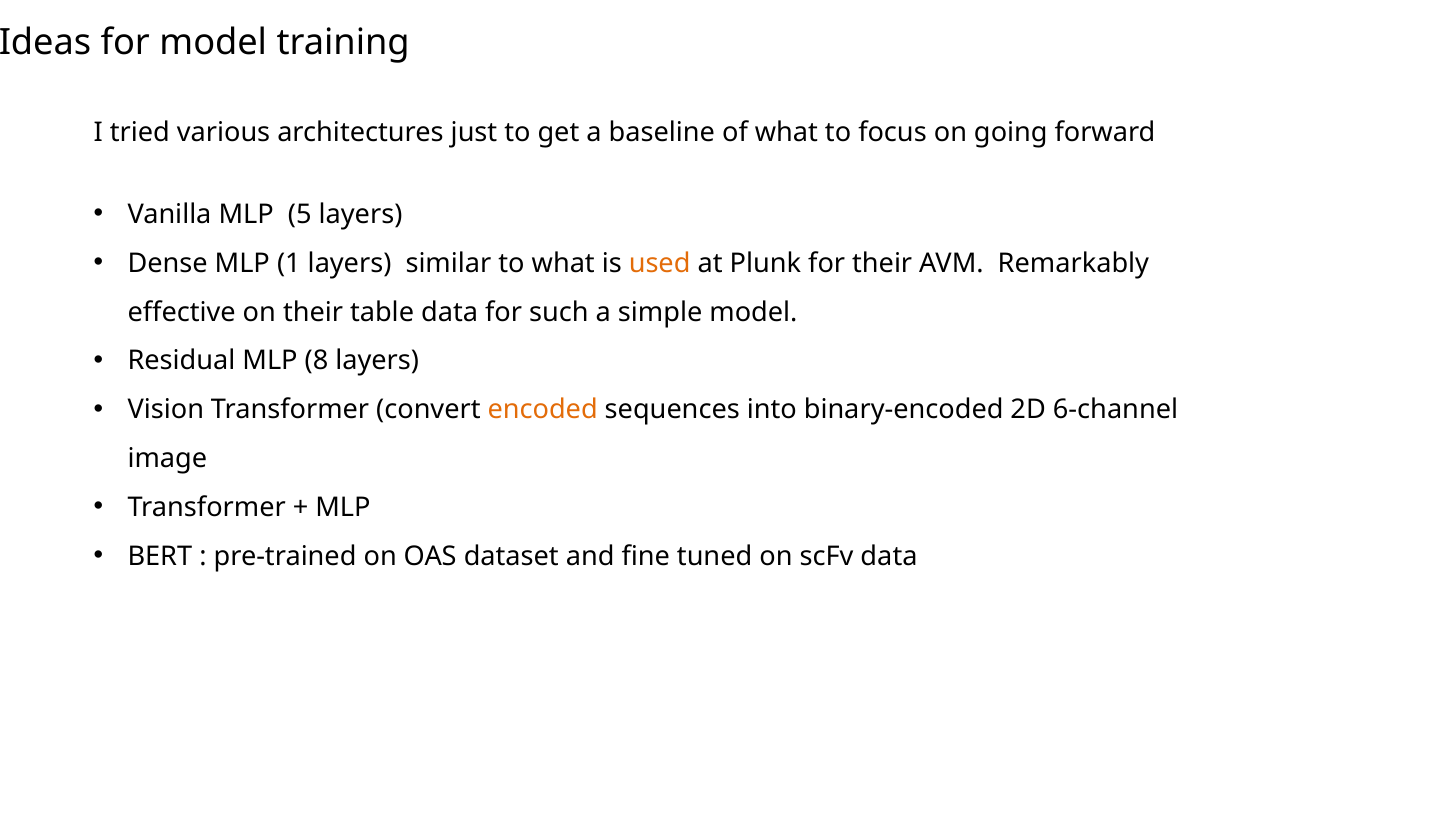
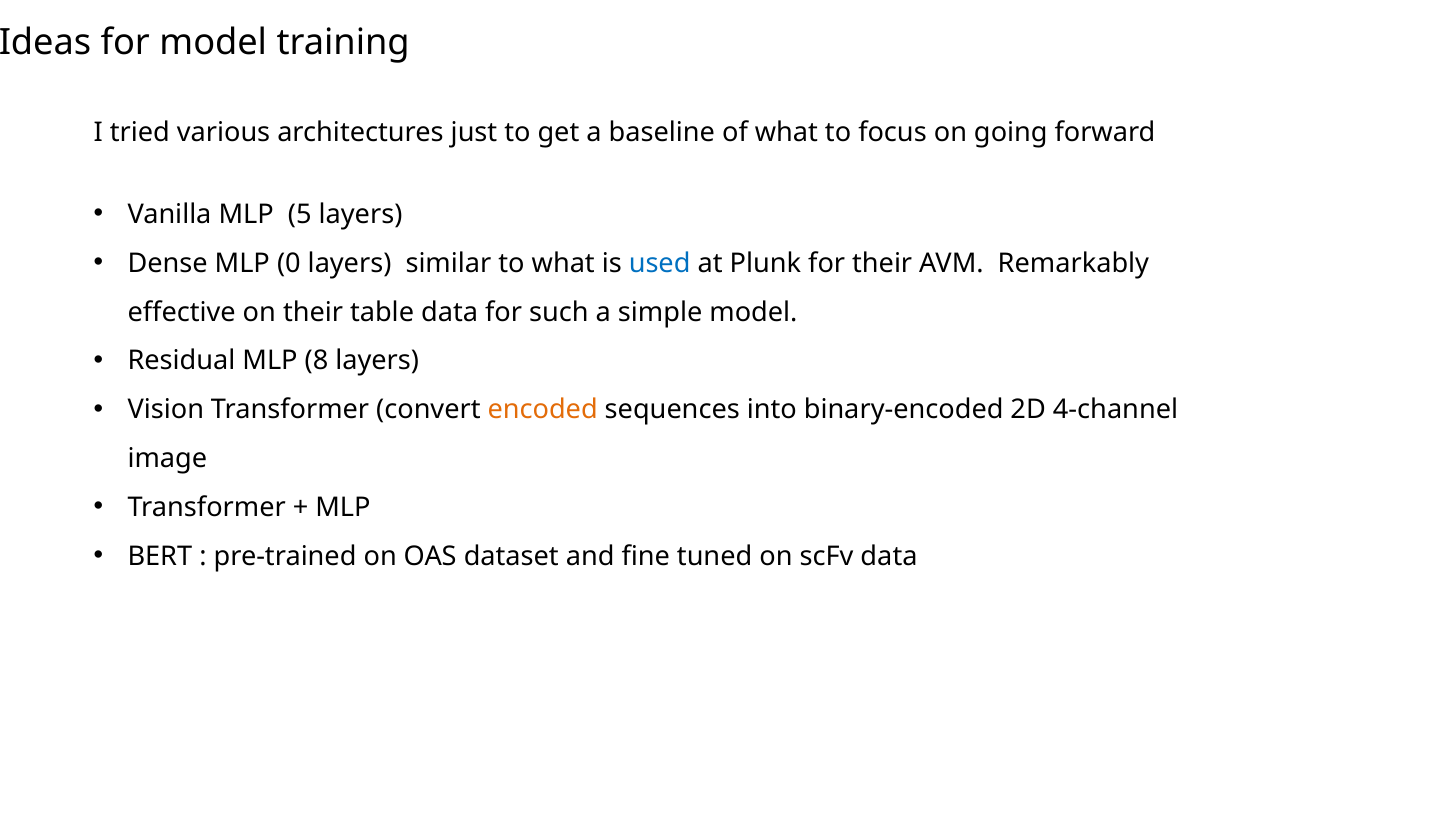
1: 1 -> 0 (289, 263)
used colour: orange -> blue (660, 263)
6-channel: 6-channel -> 4-channel (1116, 410)
